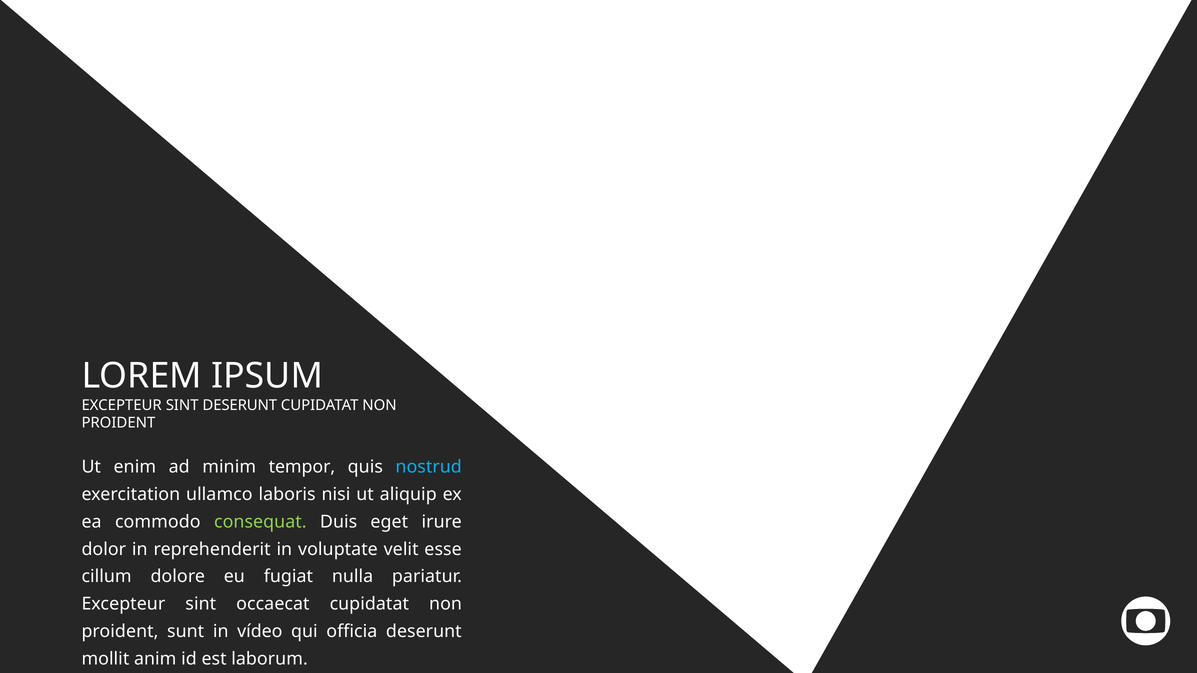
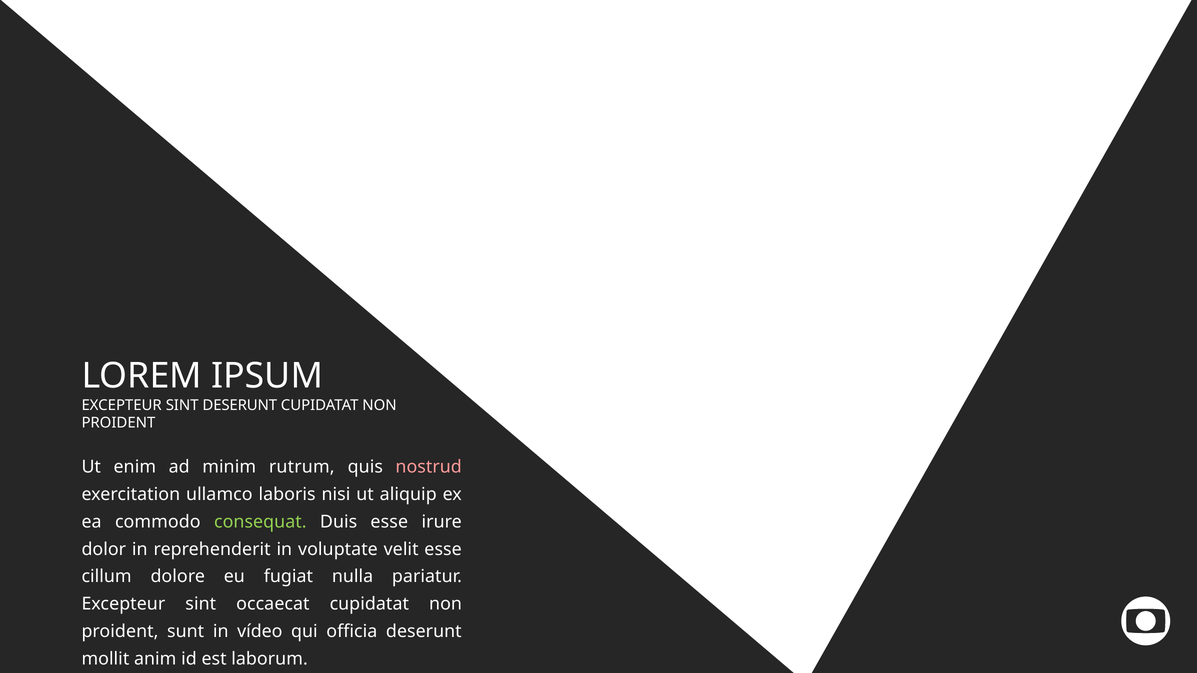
tempor: tempor -> rutrum (302, 467)
nostrud colour: light blue -> pink (429, 467)
Duis eget: eget -> esse (389, 522)
